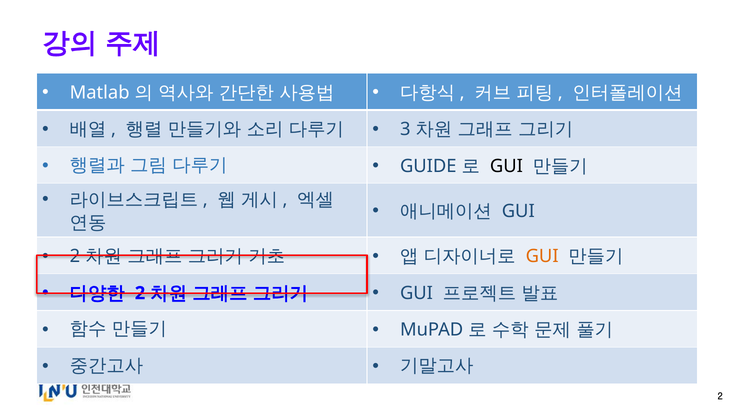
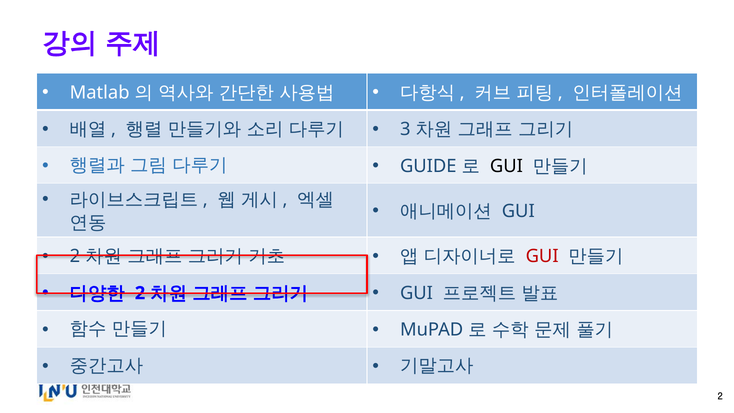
GUI colour: orange -> red (542, 256)
